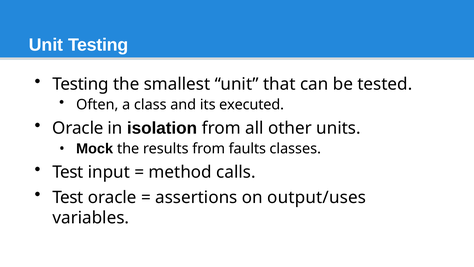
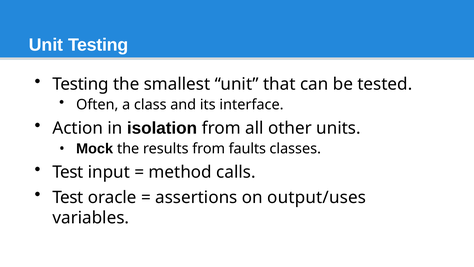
executed: executed -> interface (251, 105)
Oracle: Oracle -> Action (78, 128)
